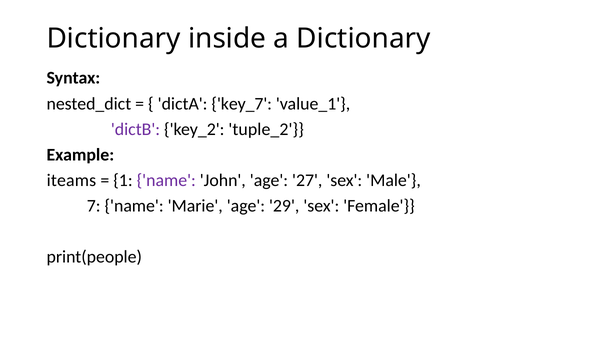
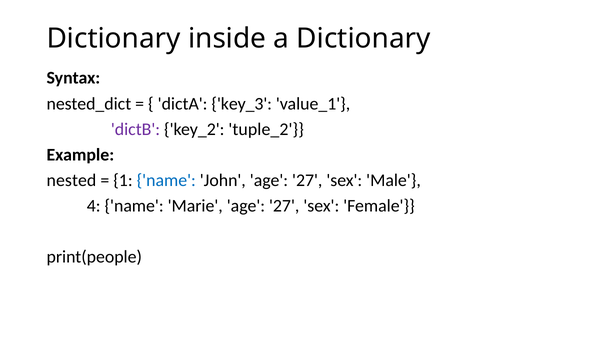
key_7: key_7 -> key_3 (242, 104)
iteams: iteams -> nested (71, 181)
name colour: purple -> blue (166, 181)
7: 7 -> 4 (94, 206)
Marie age 29: 29 -> 27 (284, 206)
